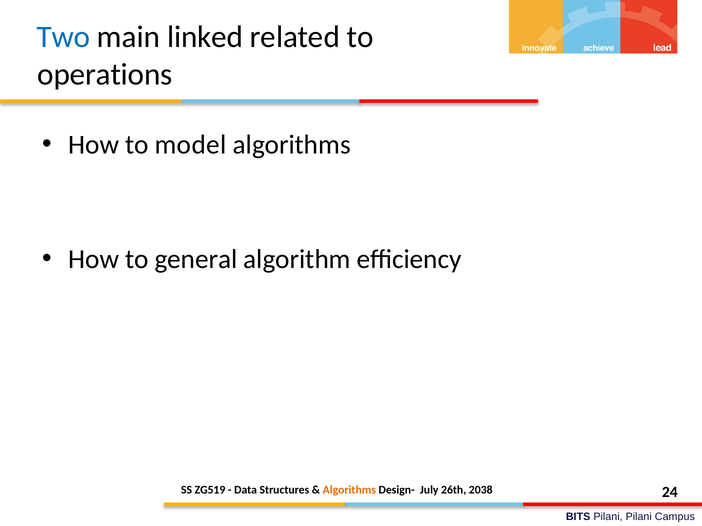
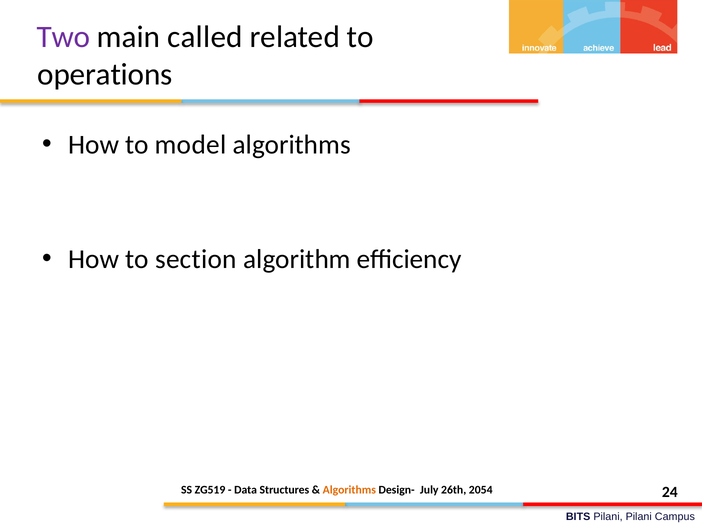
Two colour: blue -> purple (64, 37)
linked: linked -> called (205, 37)
general: general -> section (196, 259)
2038: 2038 -> 2054 (481, 490)
